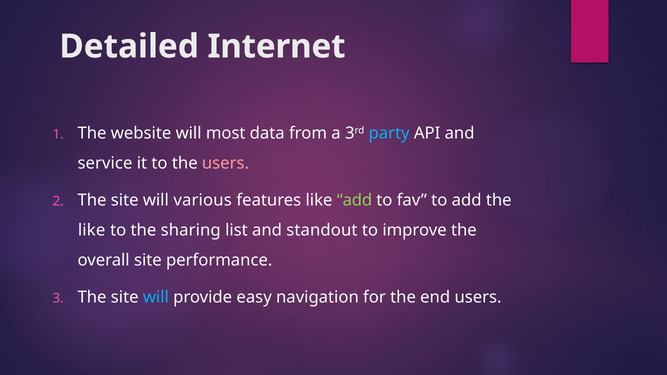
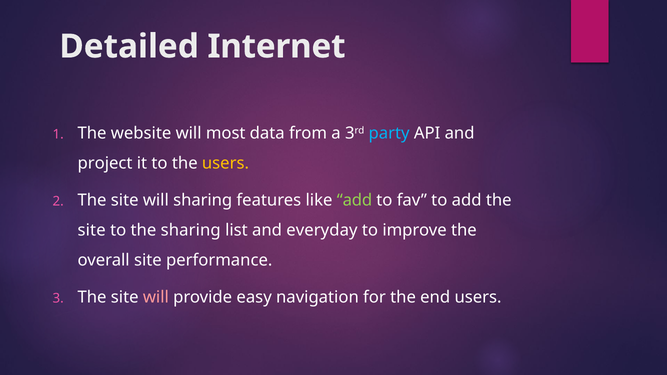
service: service -> project (105, 163)
users colour: pink -> yellow (225, 163)
will various: various -> sharing (203, 200)
like: like -> site (92, 230)
standout: standout -> everyday (322, 230)
will colour: light blue -> pink (156, 297)
